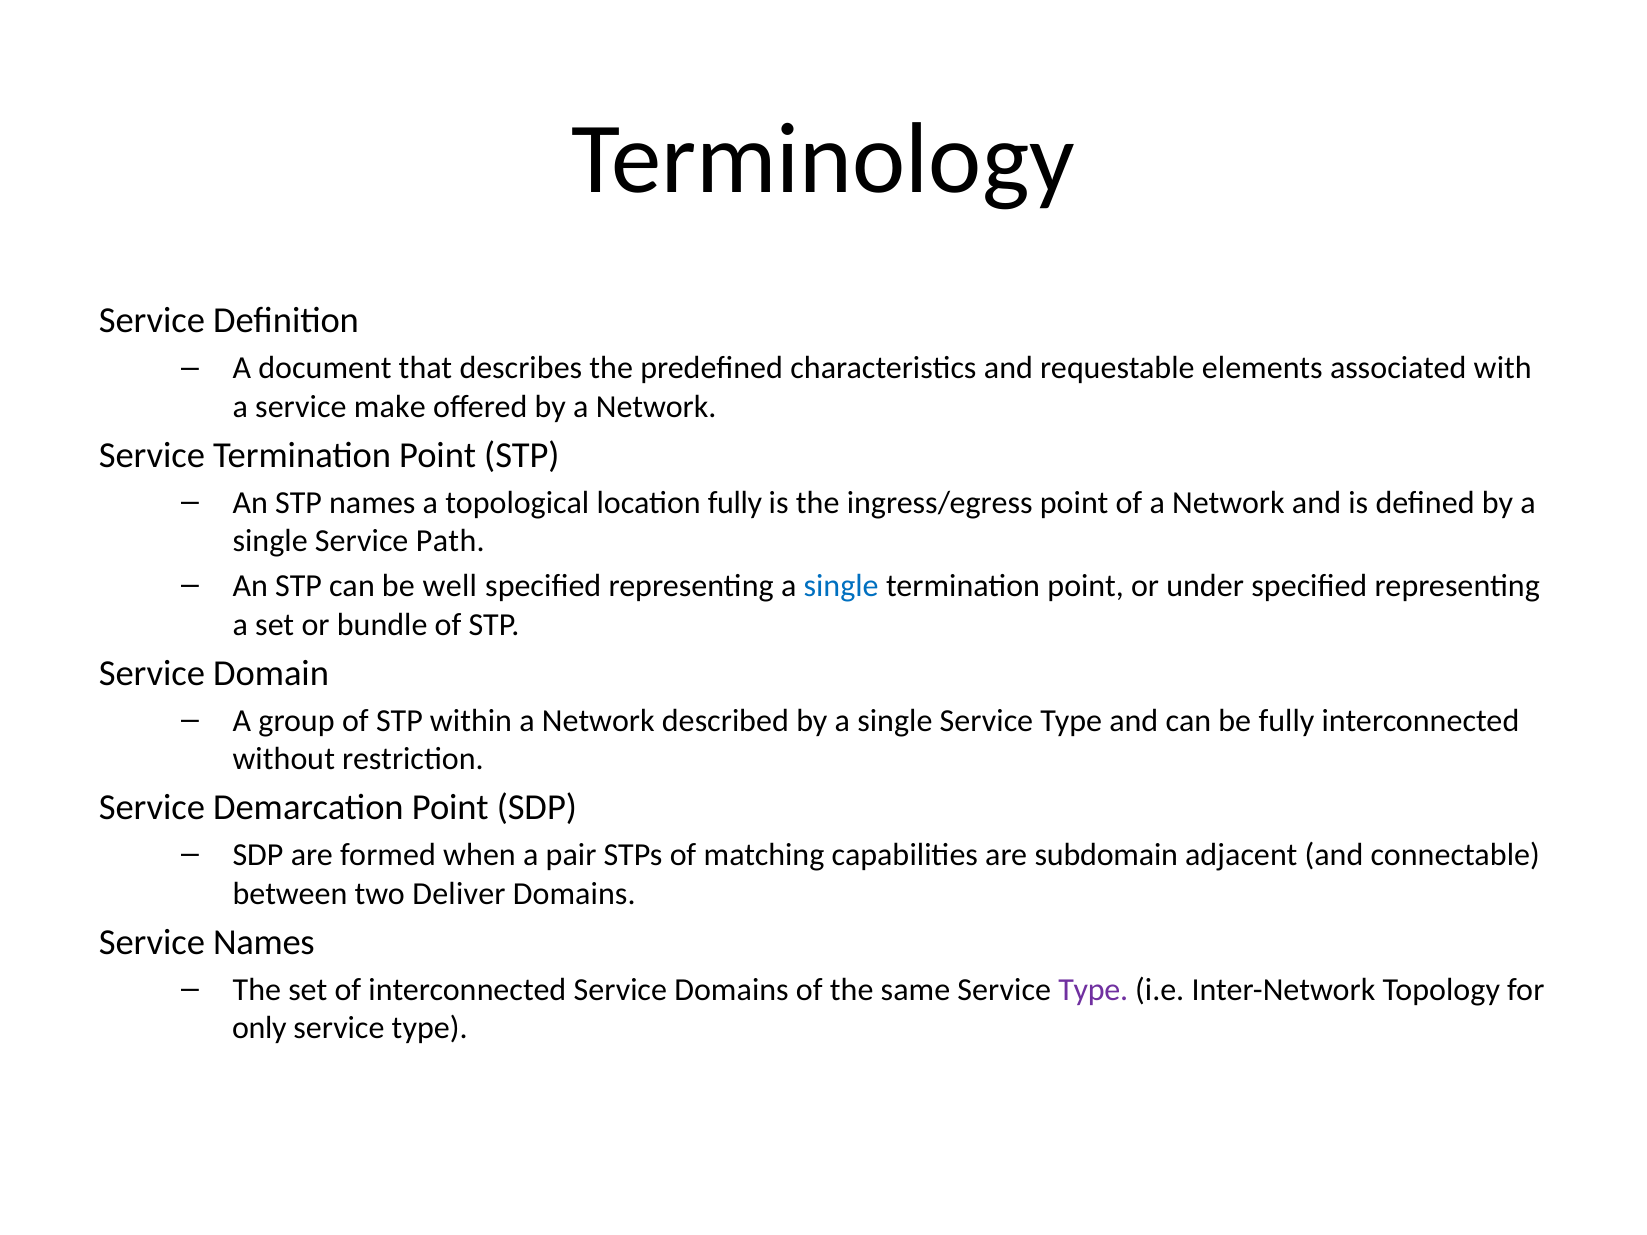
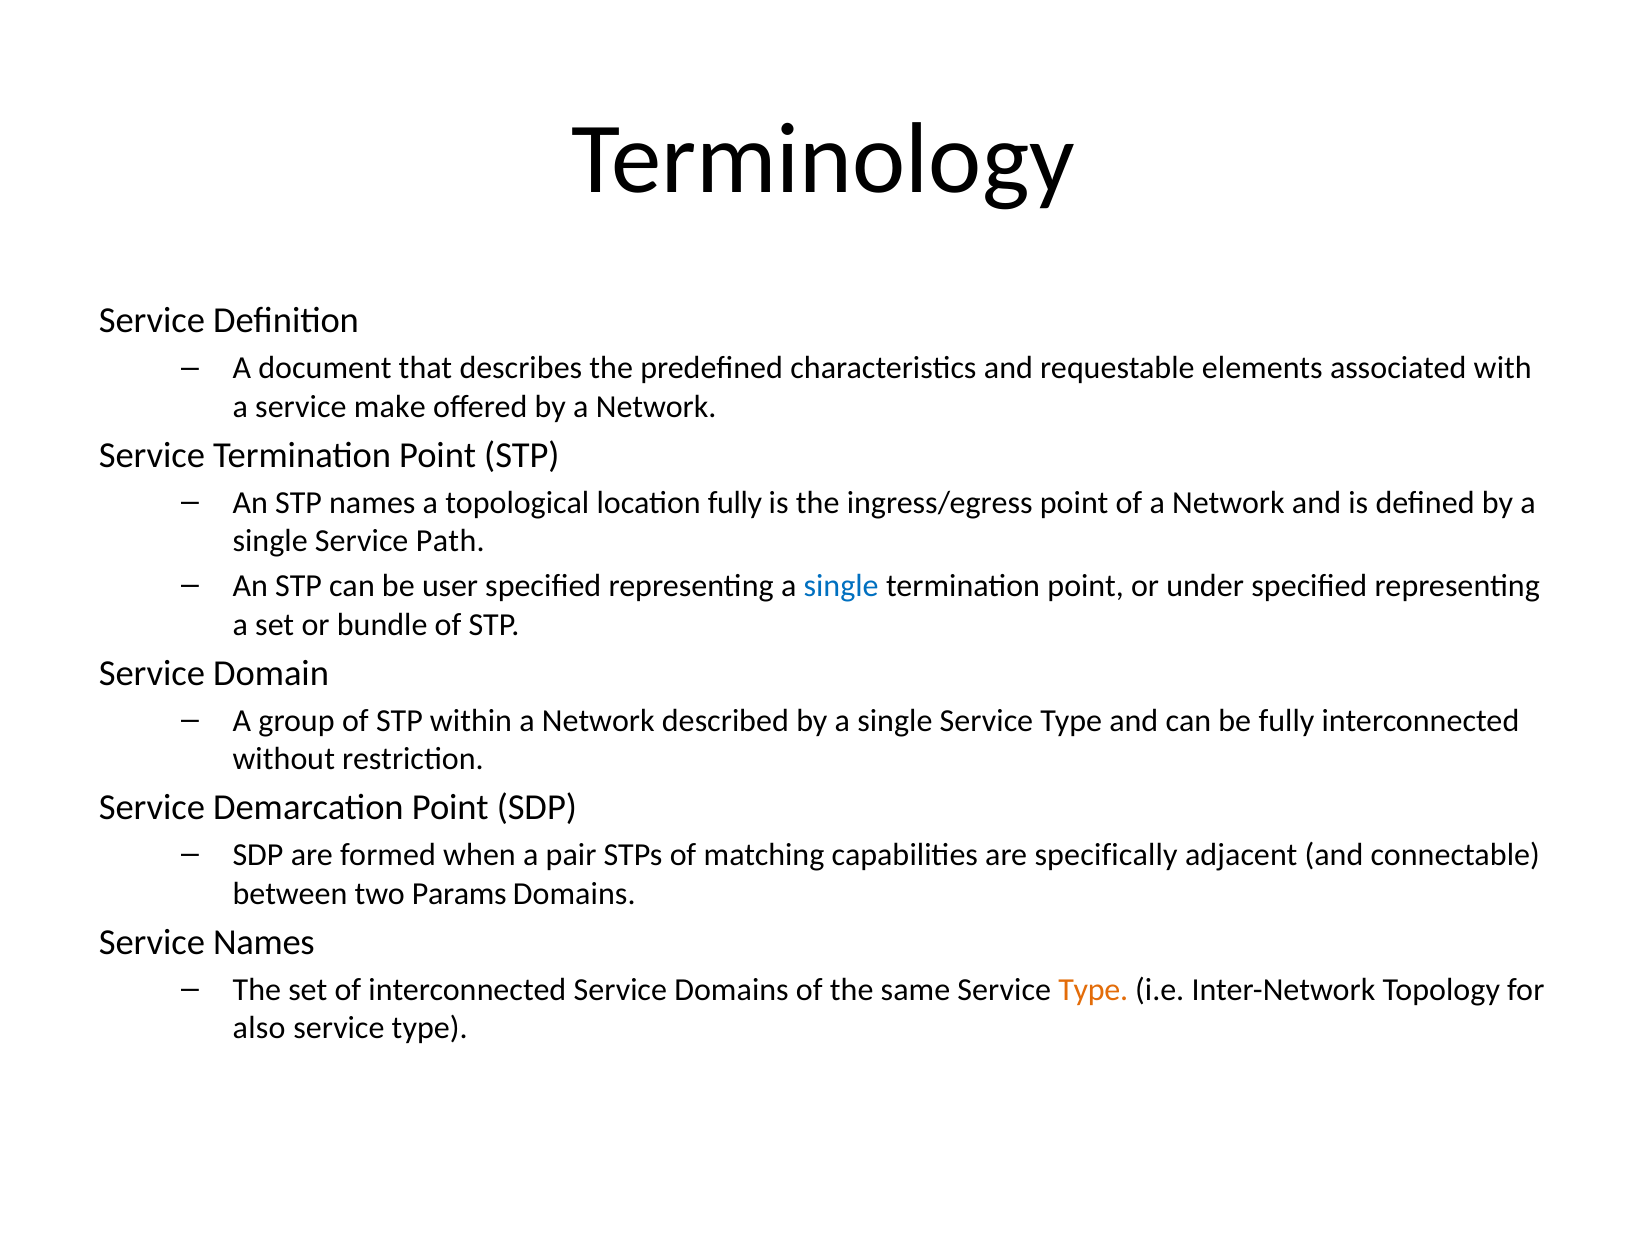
well: well -> user (450, 586)
subdomain: subdomain -> specifically (1106, 855)
Deliver: Deliver -> Params (459, 894)
Type colour: purple -> orange (1093, 990)
only: only -> also (259, 1028)
